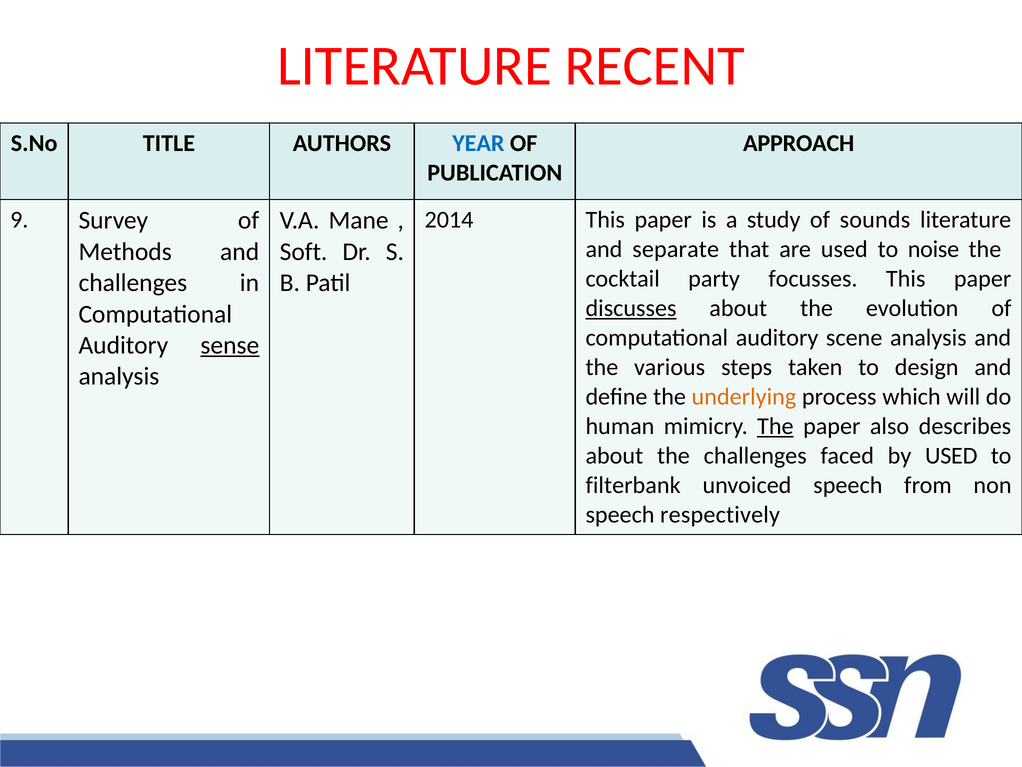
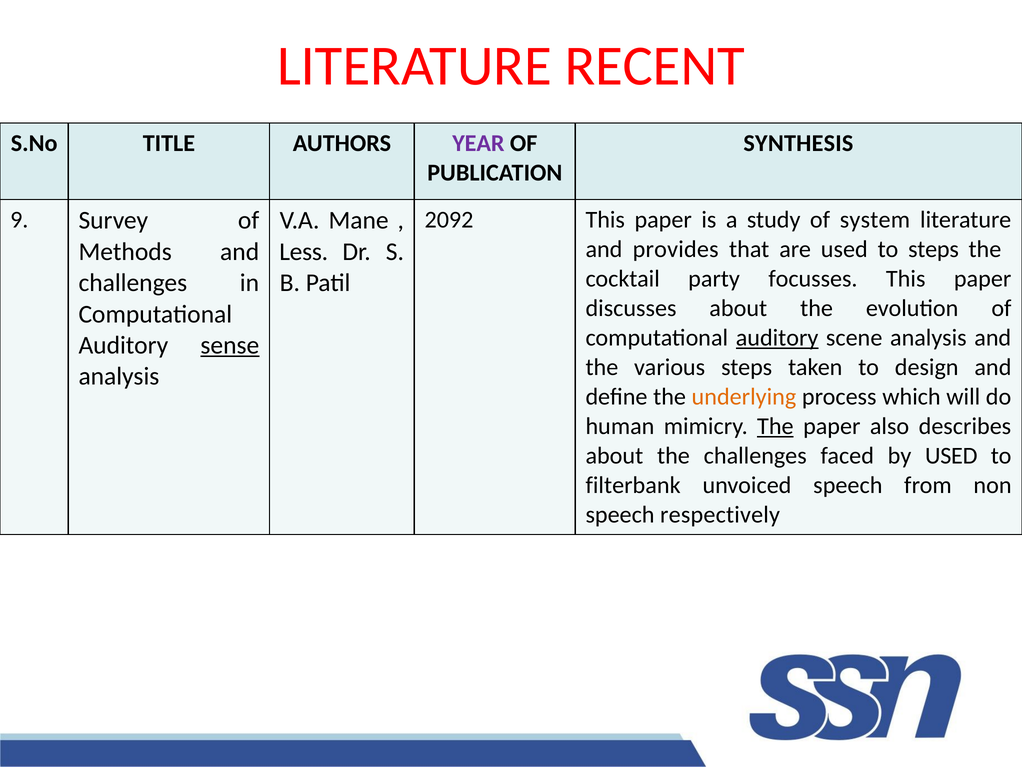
YEAR colour: blue -> purple (478, 143)
APPROACH: APPROACH -> SYNTHESIS (798, 143)
2014: 2014 -> 2092 (449, 220)
sounds: sounds -> system (875, 220)
separate: separate -> provides (676, 249)
to noise: noise -> steps (933, 249)
Soft: Soft -> Less (304, 252)
discusses underline: present -> none (631, 308)
auditory underline: none -> present (777, 338)
